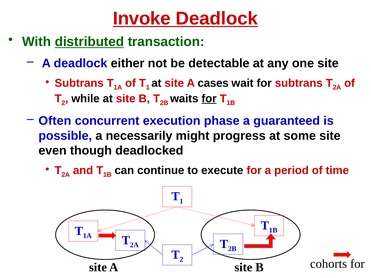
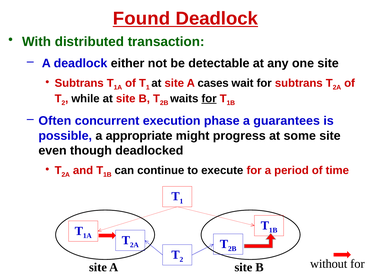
Invoke: Invoke -> Found (142, 18)
distributed underline: present -> none (89, 42)
guaranteed: guaranteed -> guarantees (287, 121)
necessarily: necessarily -> appropriate (139, 136)
cohorts: cohorts -> without (329, 264)
